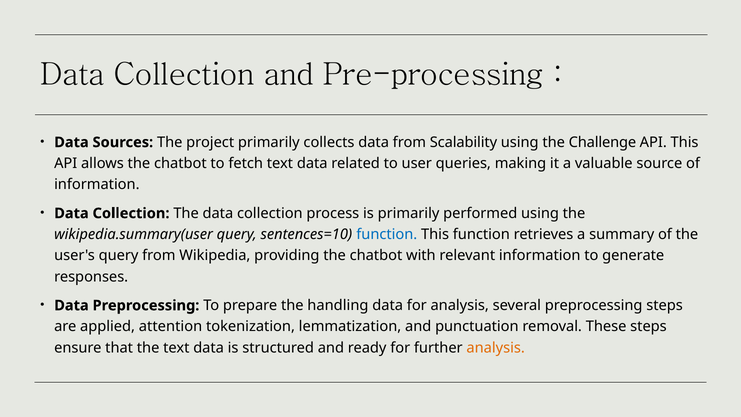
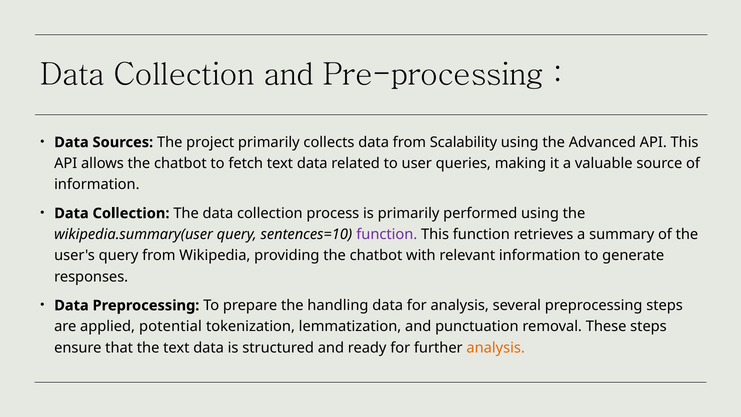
Challenge: Challenge -> Advanced (602, 142)
function colour: blue -> purple (387, 234)
attention: attention -> potential (170, 326)
